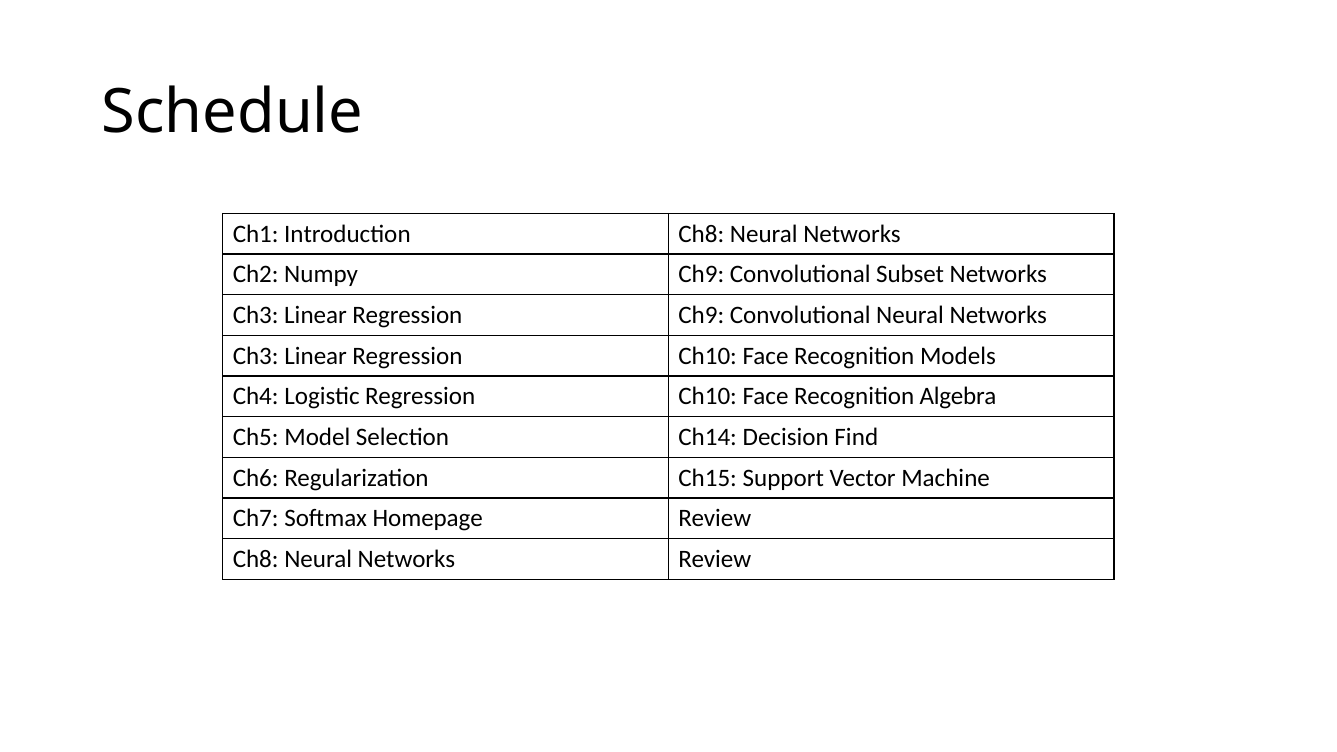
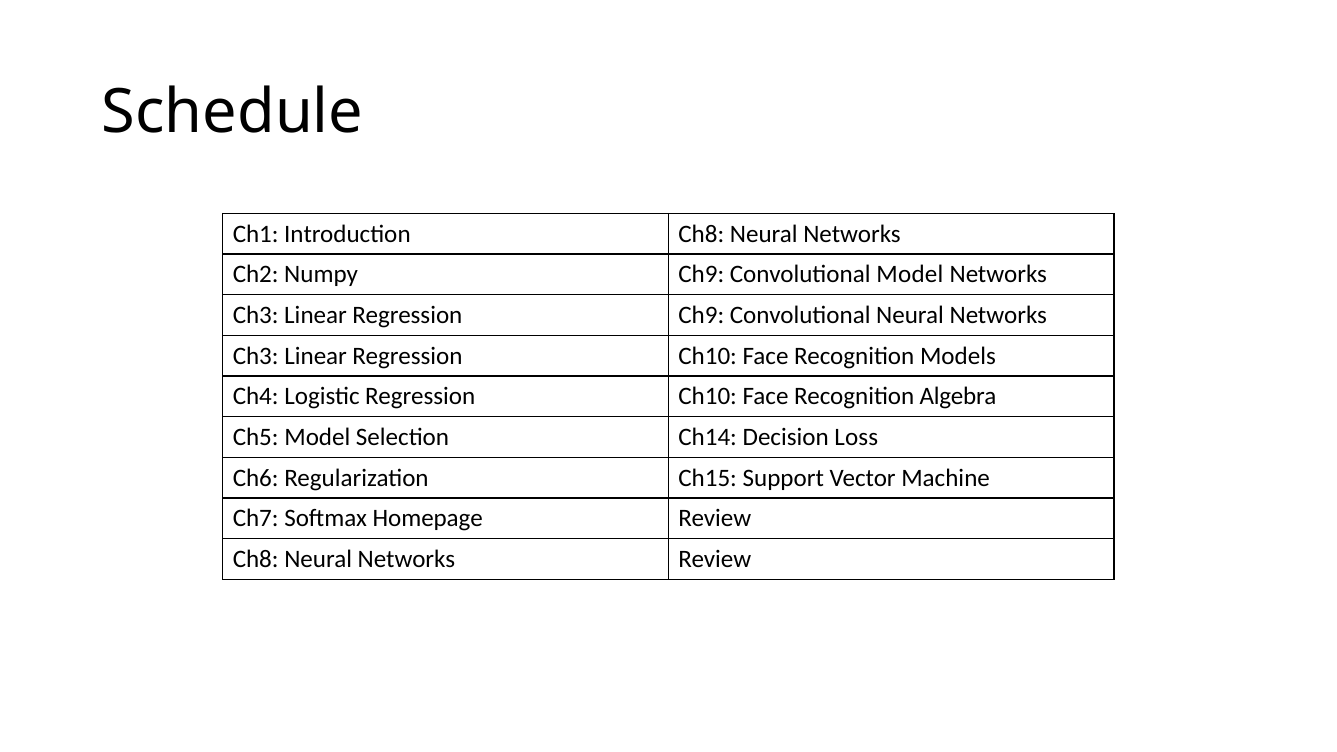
Convolutional Subset: Subset -> Model (910, 275)
Find: Find -> Loss (856, 437)
